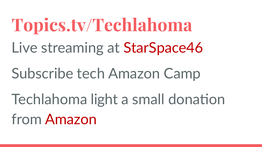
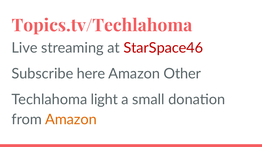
tech: tech -> here (91, 74)
Camp: Camp -> Other (182, 74)
Amazon colour: red -> orange (71, 120)
